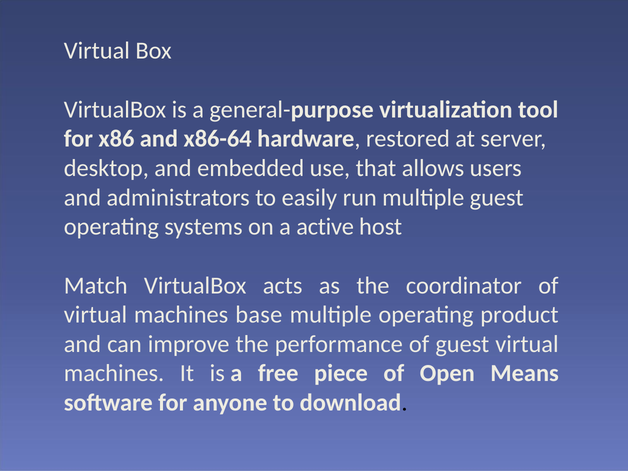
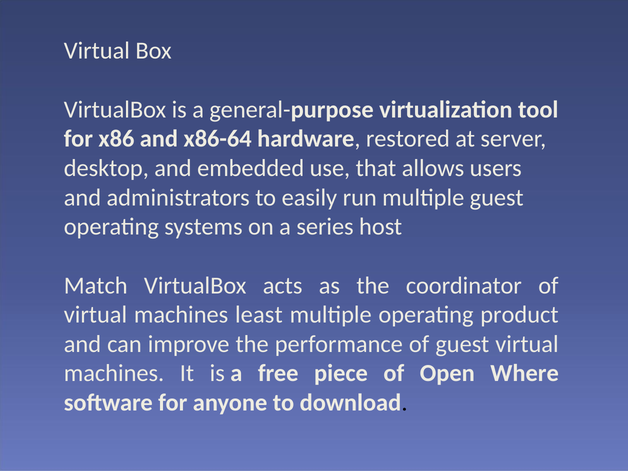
active: active -> series (325, 227)
base: base -> least (259, 315)
Means: Means -> Where (525, 373)
